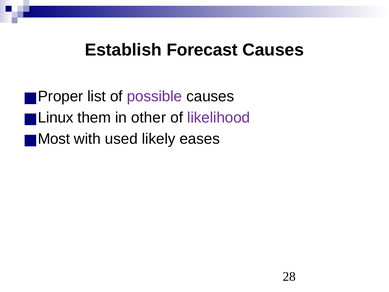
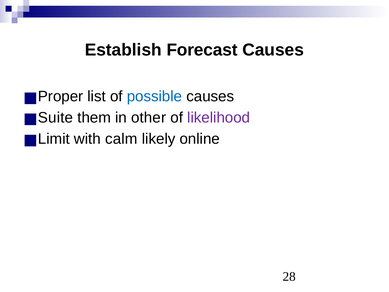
possible colour: purple -> blue (154, 96)
Linux: Linux -> Suite (55, 118)
Most: Most -> Limit (54, 139)
used: used -> calm (121, 139)
eases: eases -> online (200, 139)
